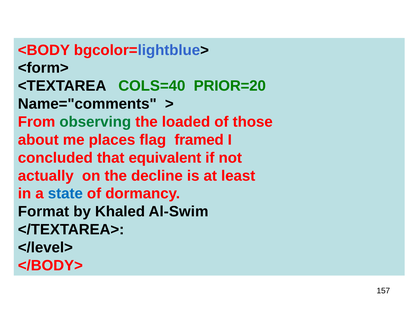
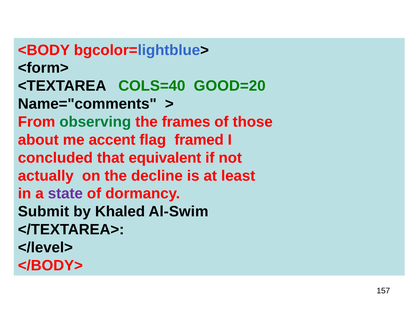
PRIOR=20: PRIOR=20 -> GOOD=20 (230, 86)
loaded: loaded -> frames (186, 122)
places: places -> accent (112, 140)
state colour: blue -> purple (65, 194)
Format: Format -> Submit (43, 212)
